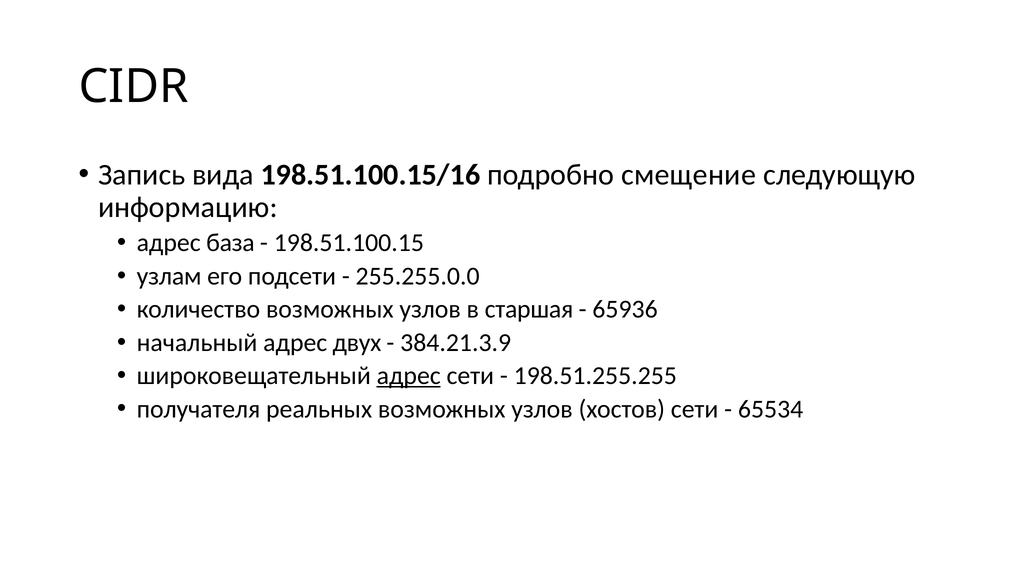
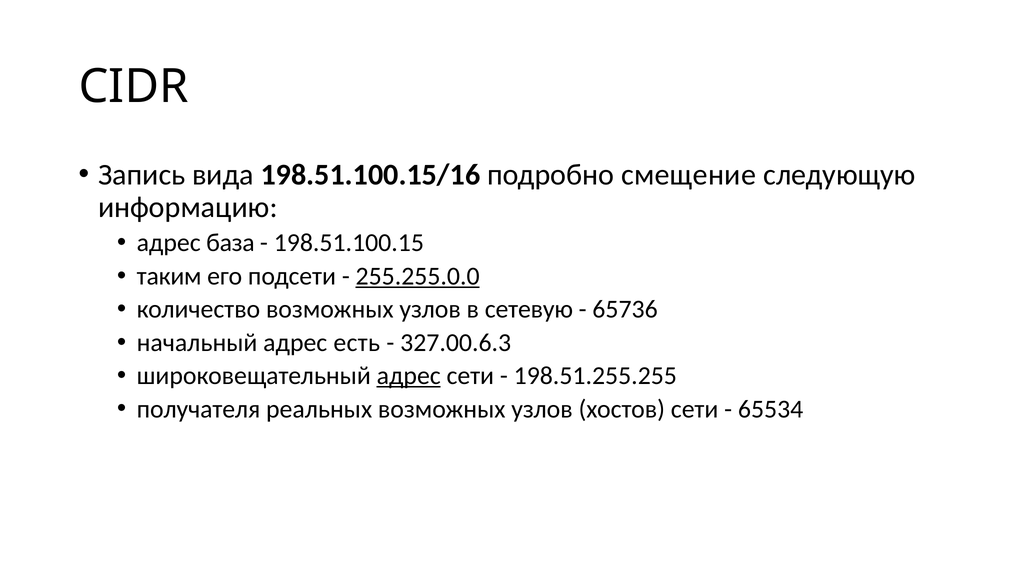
узлам: узлам -> таким (169, 276)
255.255.0.0 underline: none -> present (418, 276)
старшая: старшая -> сетевую (529, 309)
65936: 65936 -> 65736 (625, 309)
двух: двух -> есть (357, 342)
384.21.3.9: 384.21.3.9 -> 327.00.6.3 (456, 342)
